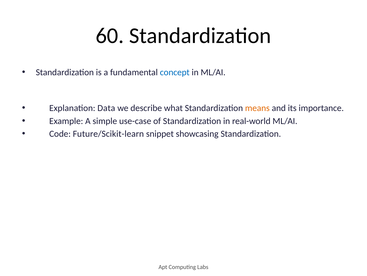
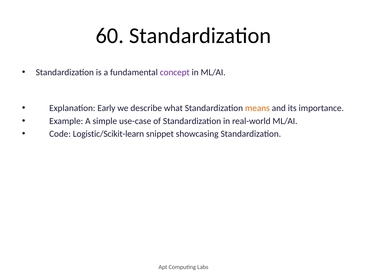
concept colour: blue -> purple (175, 72)
Data: Data -> Early (106, 108)
Future/Scikit-learn: Future/Scikit-learn -> Logistic/Scikit-learn (108, 134)
